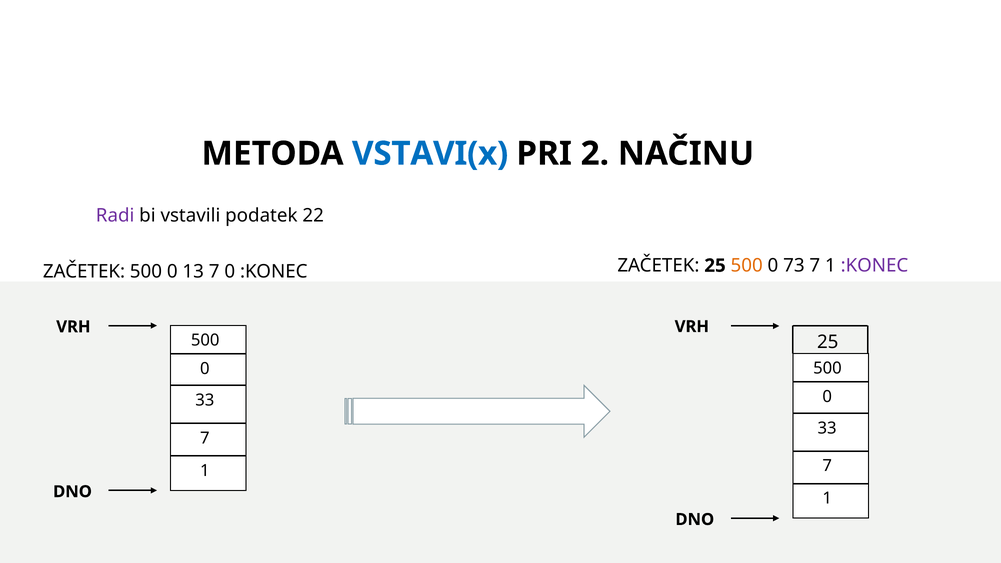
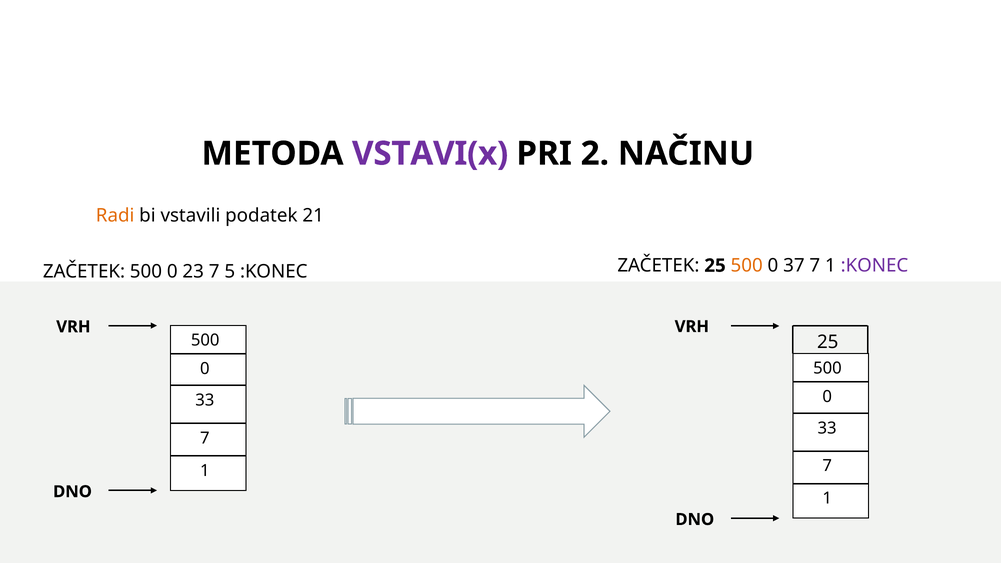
VSTAVI(x colour: blue -> purple (430, 154)
Radi colour: purple -> orange (115, 216)
22: 22 -> 21 (313, 216)
73: 73 -> 37 (794, 266)
13: 13 -> 23 (193, 271)
7 0: 0 -> 5 (230, 271)
